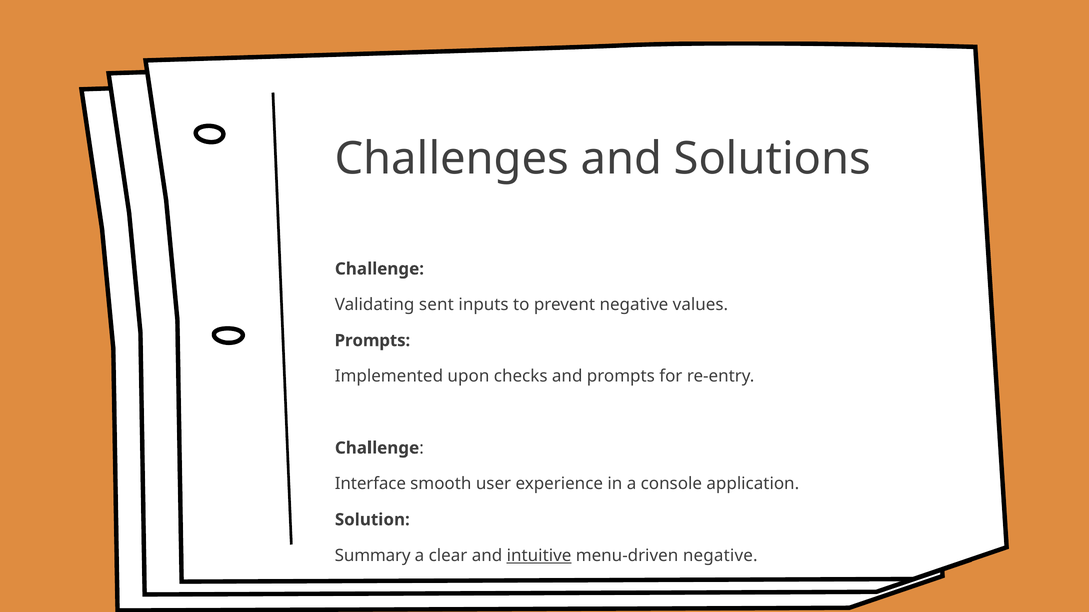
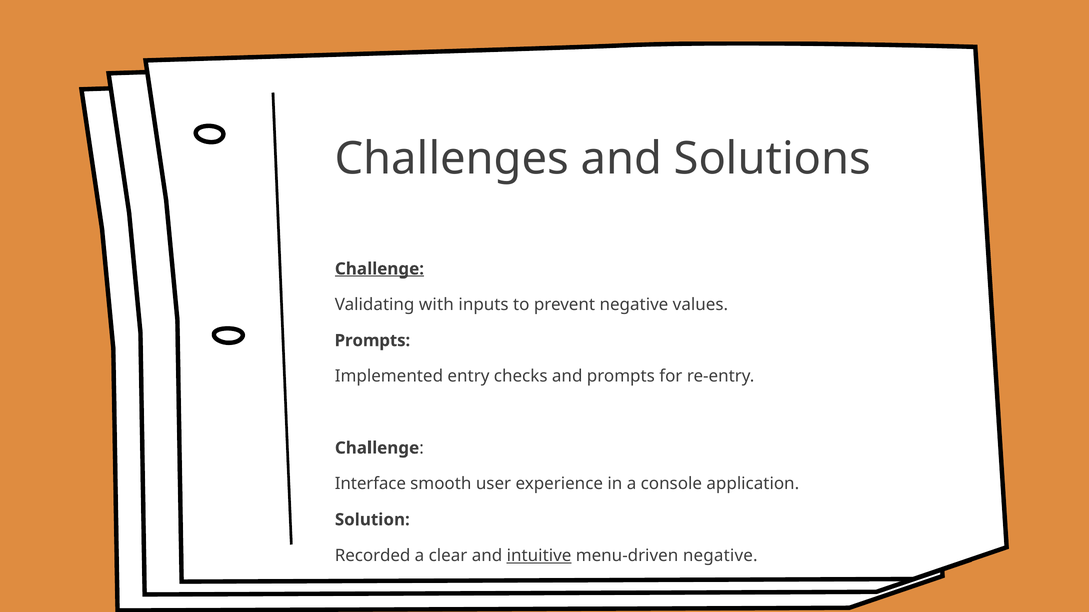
Challenge underline: none -> present (379, 269)
sent: sent -> with (436, 305)
upon: upon -> entry (468, 377)
Summary: Summary -> Recorded (373, 556)
